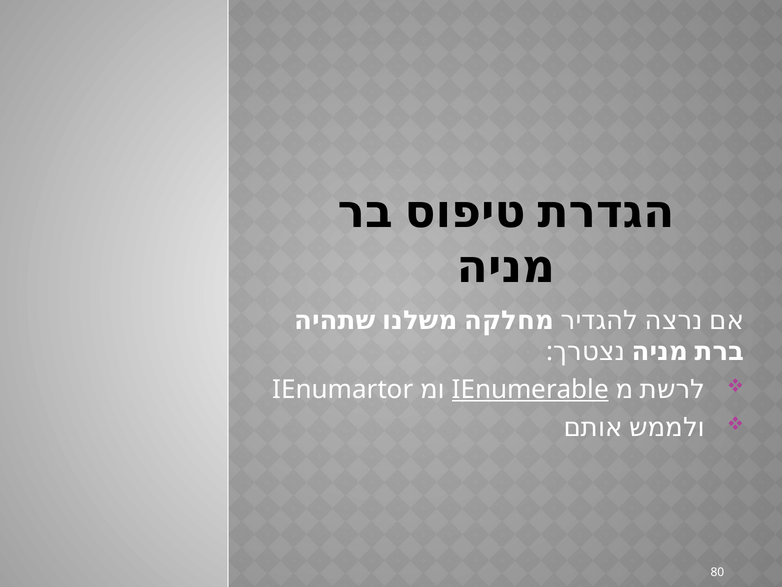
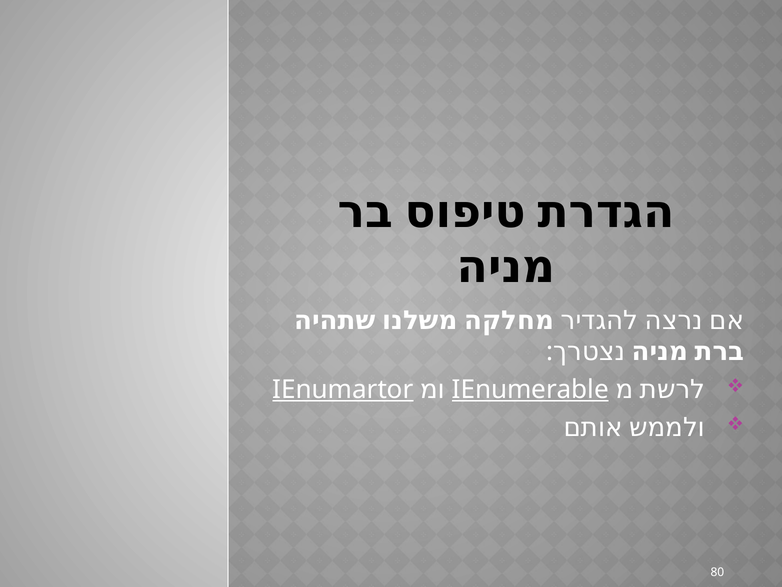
IEnumartor underline: none -> present (343, 389)
